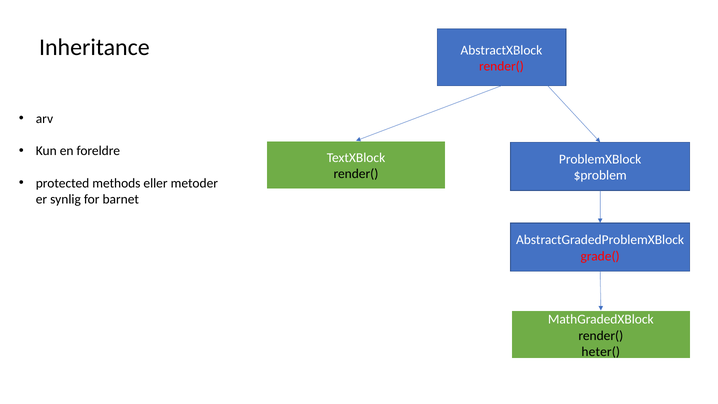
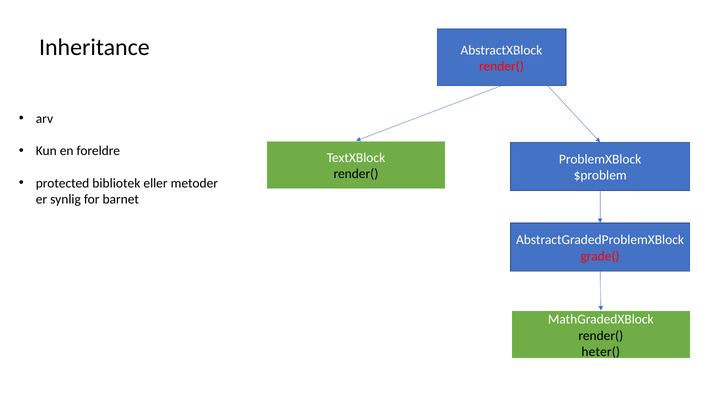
methods: methods -> bibliotek (116, 183)
